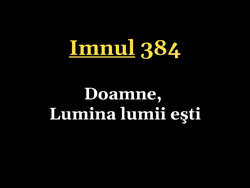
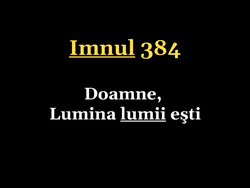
lumii underline: none -> present (143, 114)
